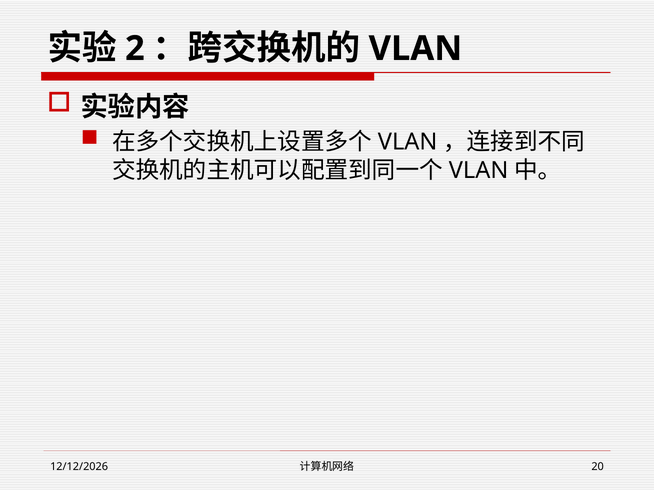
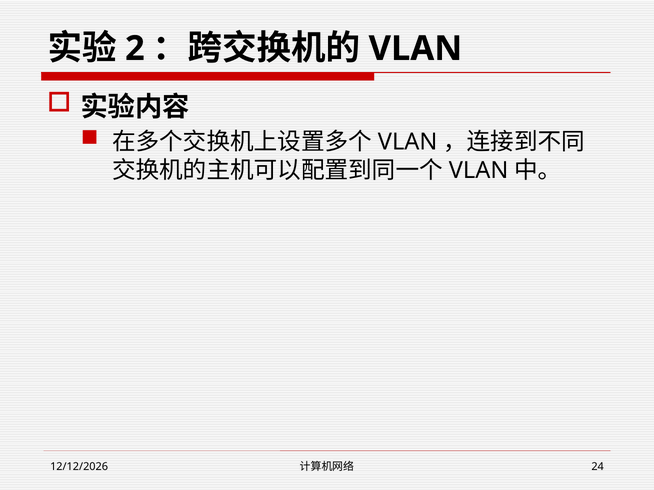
20: 20 -> 24 (598, 467)
